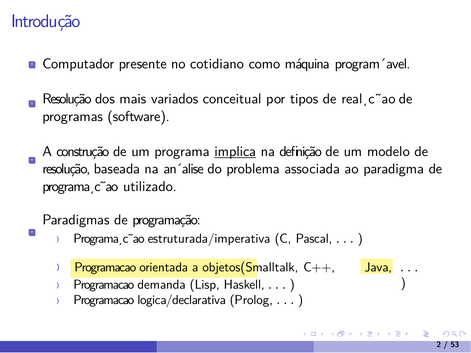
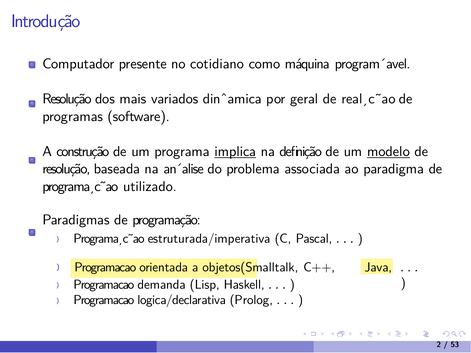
conceitual: conceitual -> dinˆamica (232, 99)
tipos: tipos -> geral (304, 99)
modelo underline: none -> present (388, 152)
